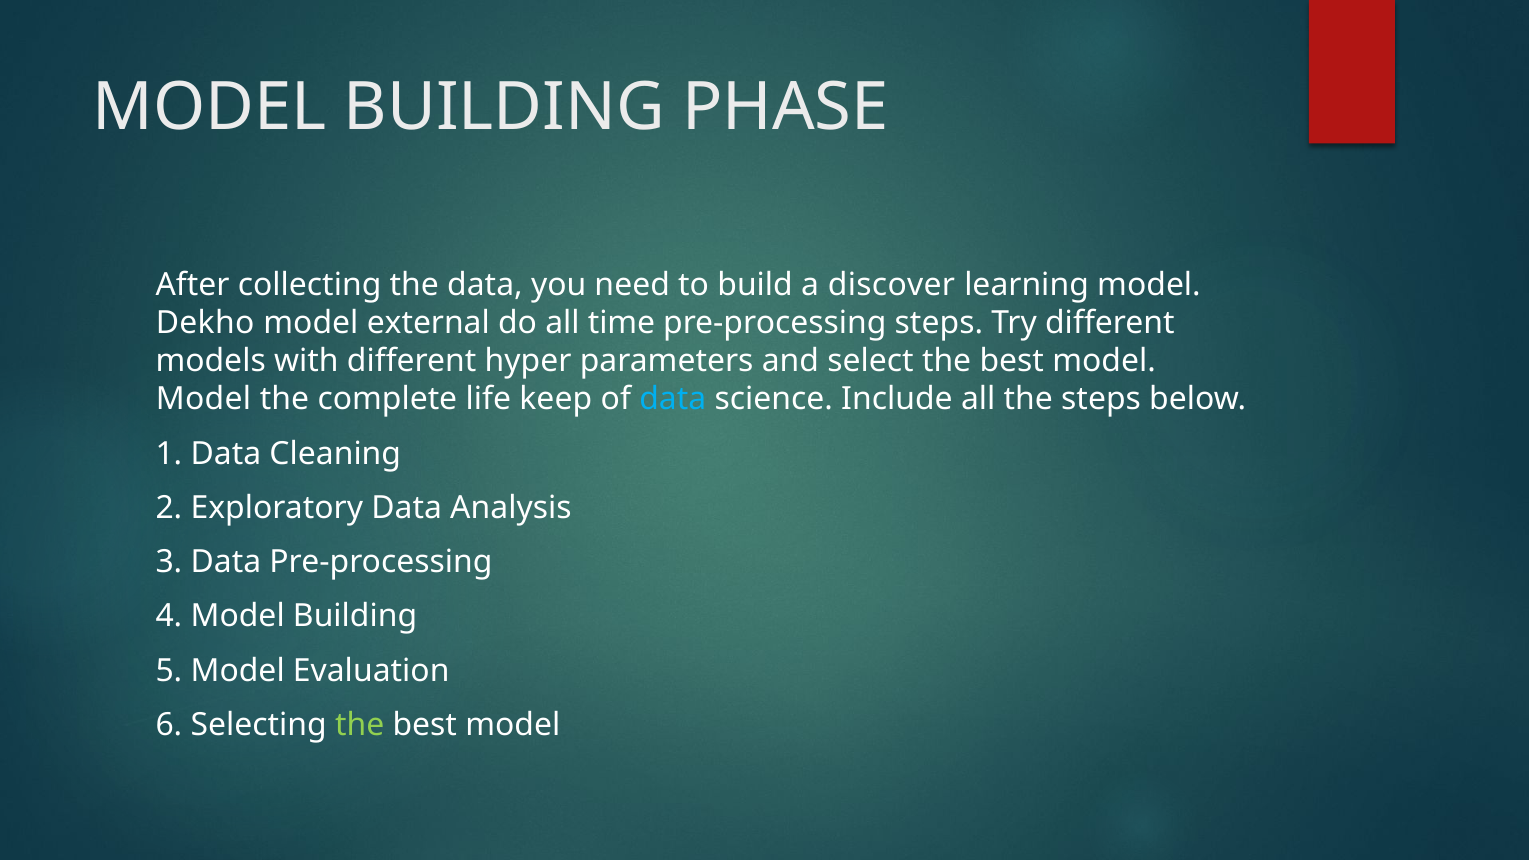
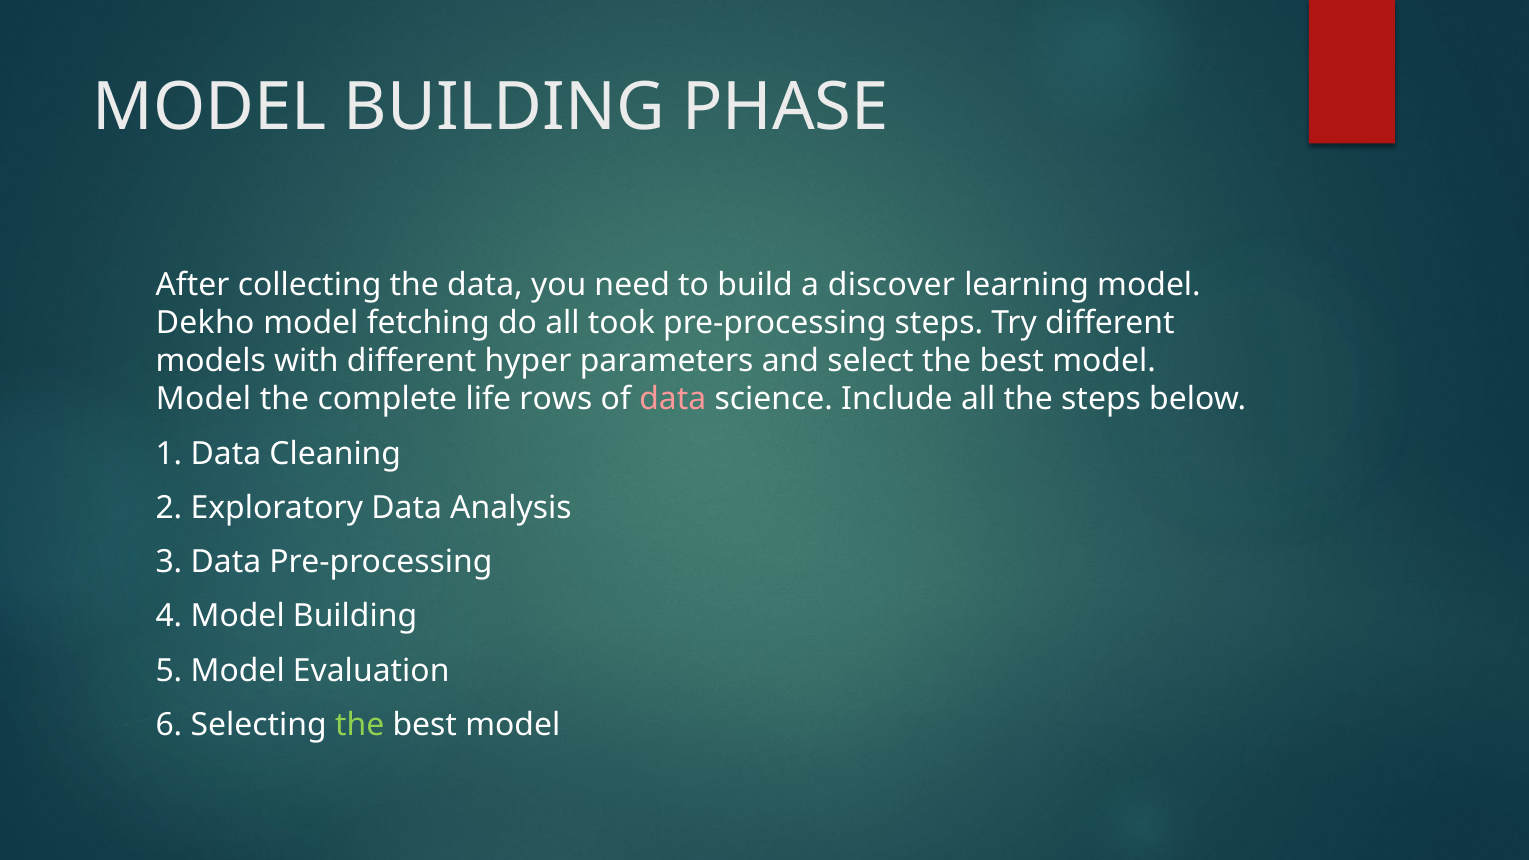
external: external -> fetching (428, 323)
time: time -> took (621, 323)
keep: keep -> rows (556, 399)
data colour: light blue -> pink (673, 399)
